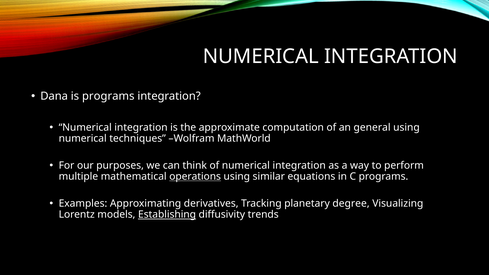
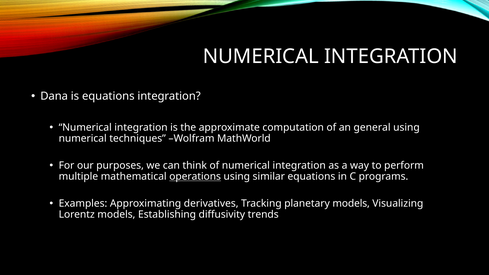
is programs: programs -> equations (108, 96)
planetary degree: degree -> models (351, 204)
Establishing underline: present -> none (167, 215)
